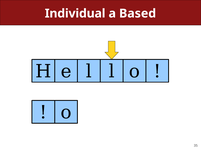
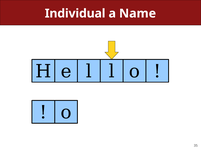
Based: Based -> Name (138, 13)
